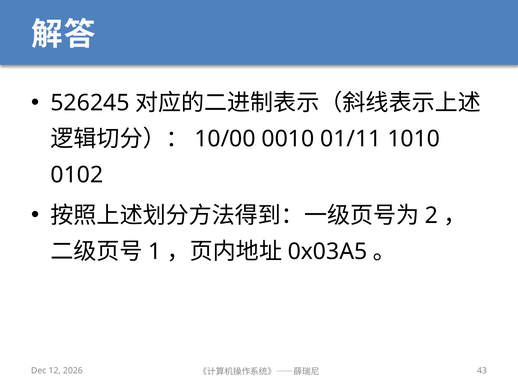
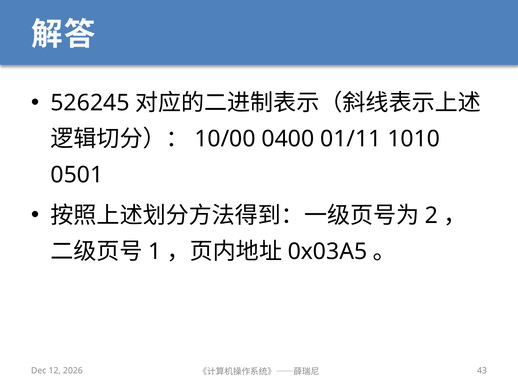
0010: 0010 -> 0400 (288, 139)
0102: 0102 -> 0501 (77, 175)
